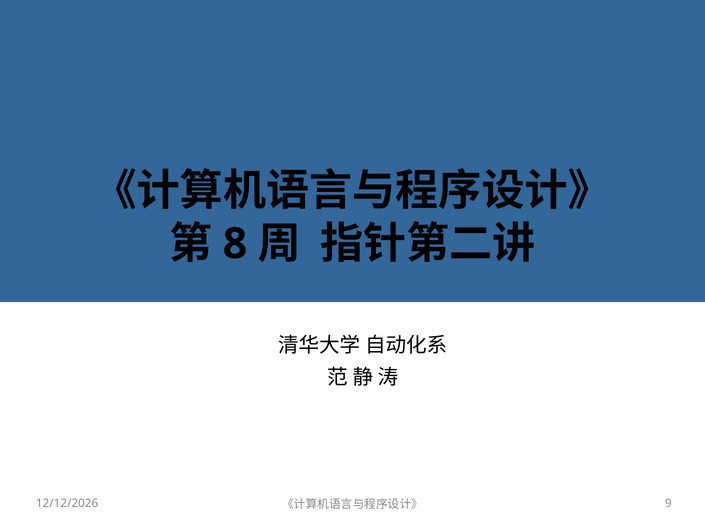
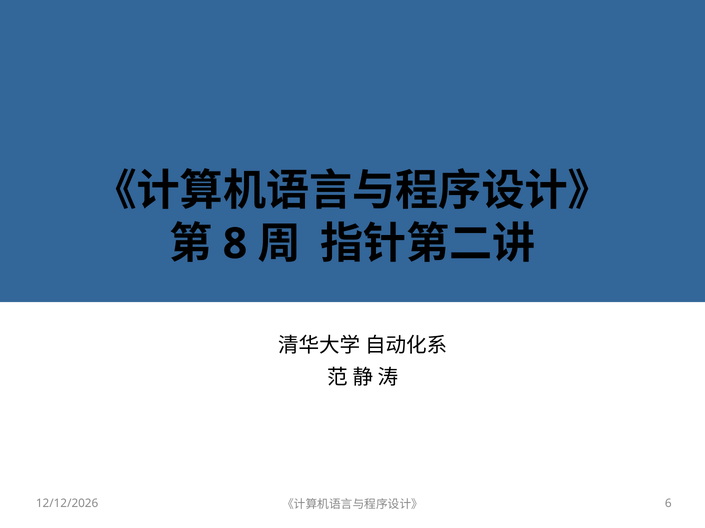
9: 9 -> 6 (668, 504)
